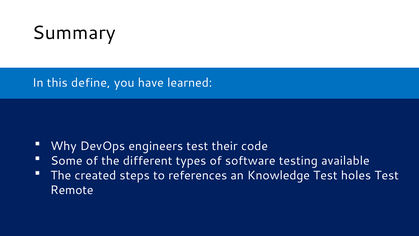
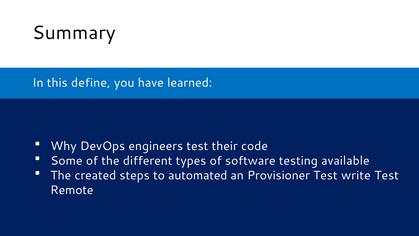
references: references -> automated (198, 175)
Knowledge: Knowledge -> Provisioner (279, 175)
holes: holes -> write (356, 175)
